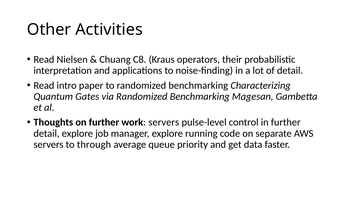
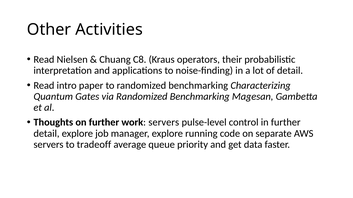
through: through -> tradeoff (94, 145)
